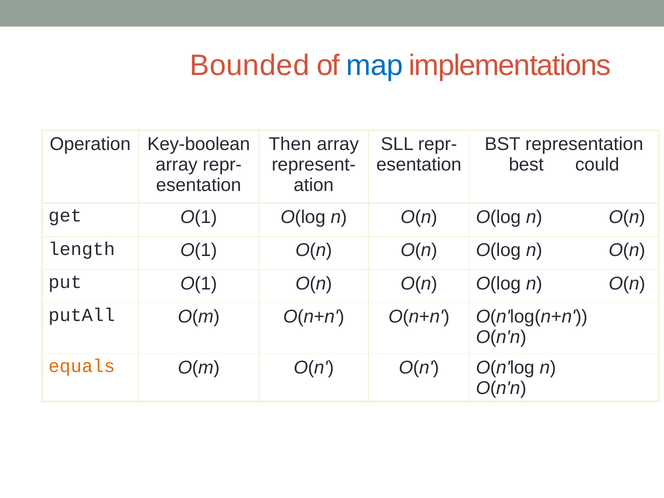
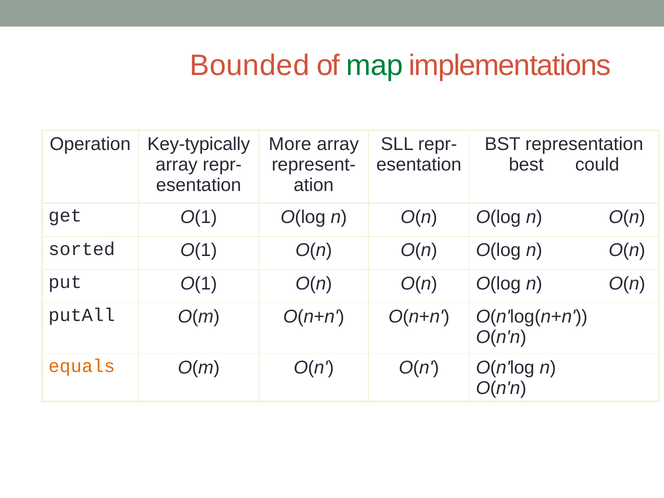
map colour: blue -> green (375, 65)
Key-boolean: Key-boolean -> Key-typically (199, 144)
Then: Then -> More (290, 144)
length: length -> sorted (82, 249)
